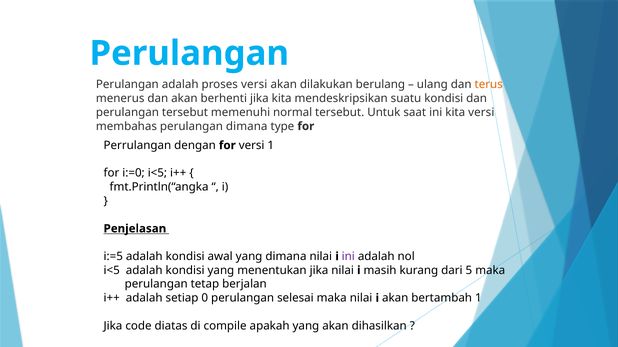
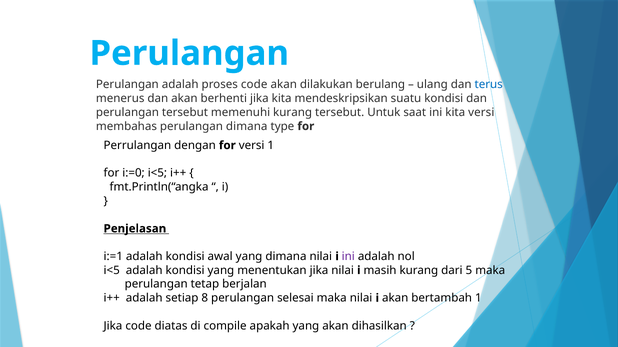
proses versi: versi -> code (254, 85)
terus colour: orange -> blue (489, 85)
memenuhi normal: normal -> kurang (293, 113)
i:=5: i:=5 -> i:=1 (113, 257)
0: 0 -> 8 (205, 299)
